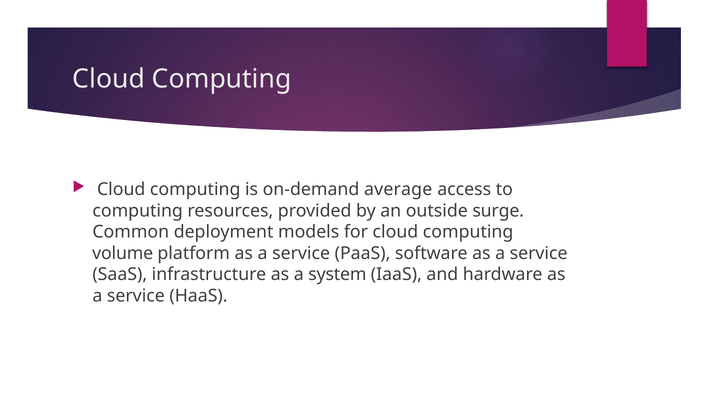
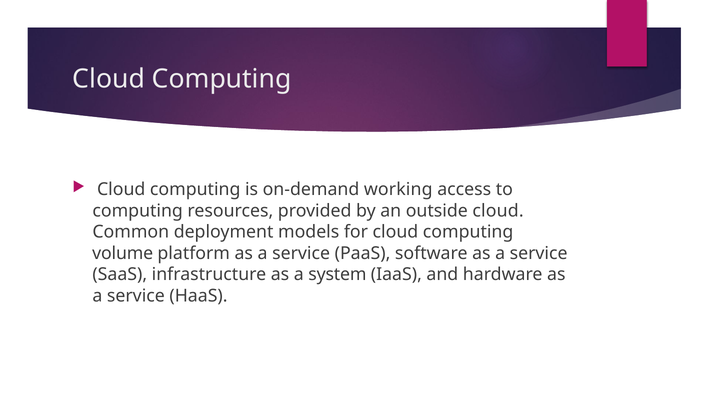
average: average -> working (398, 189)
outside surge: surge -> cloud (498, 211)
